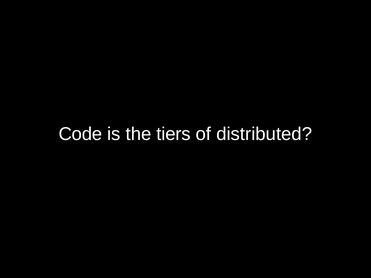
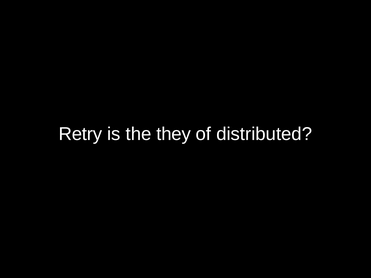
Code: Code -> Retry (80, 134)
tiers: tiers -> they (174, 134)
